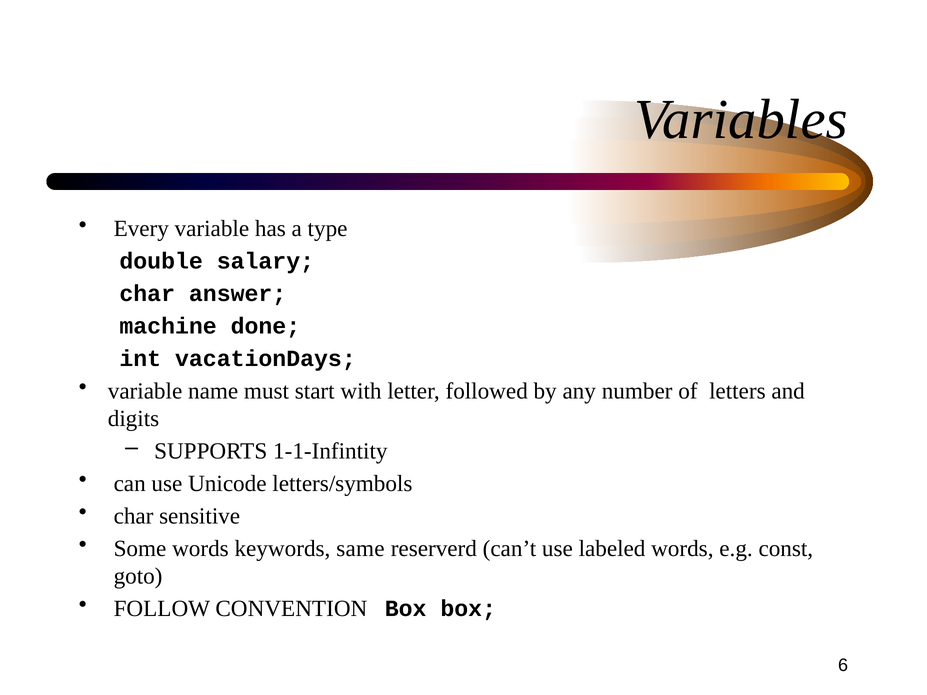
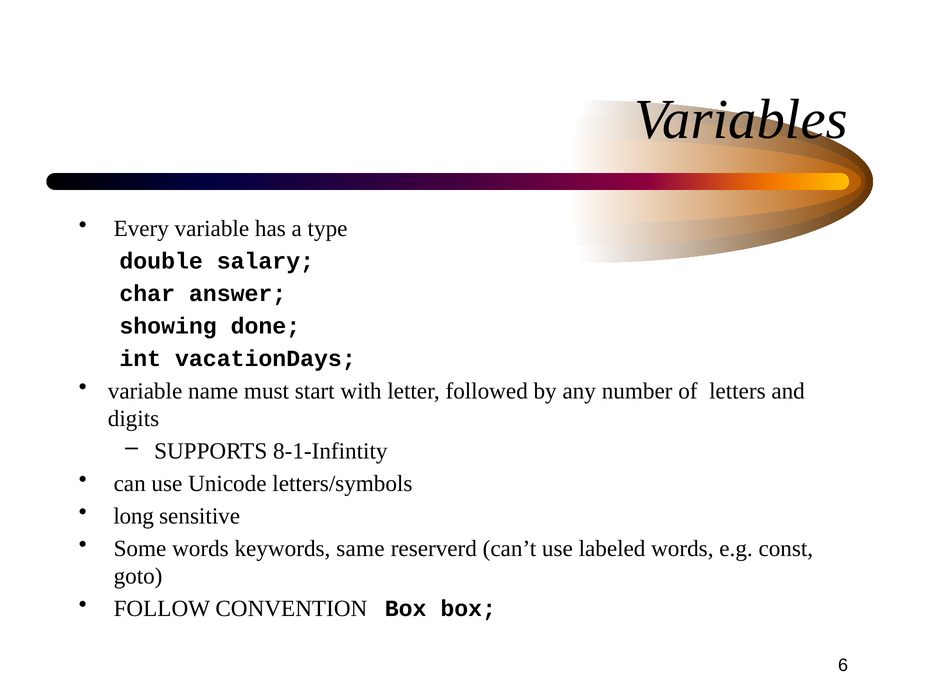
machine: machine -> showing (168, 326)
1-1-Infintity: 1-1-Infintity -> 8-1-Infintity (330, 451)
char: char -> long (134, 516)
